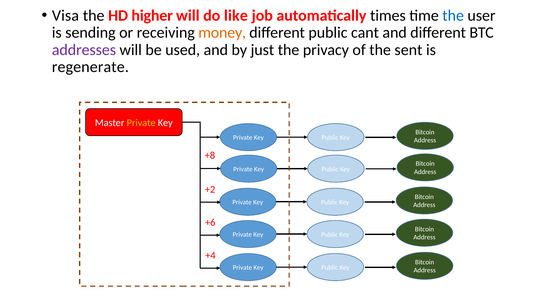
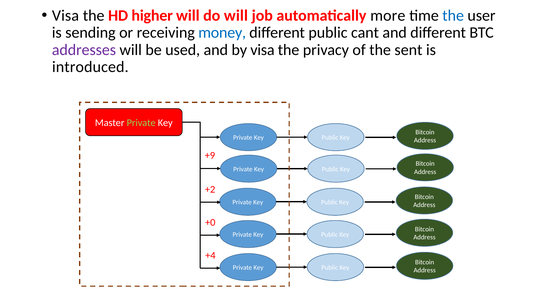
do like: like -> will (236, 16)
times: times -> more (388, 16)
money colour: orange -> blue (222, 33)
by just: just -> visa (262, 50)
regenerate: regenerate -> introduced (90, 67)
Private colour: yellow -> light green (141, 123)
+8: +8 -> +9 (210, 156)
+6: +6 -> +0 (210, 223)
